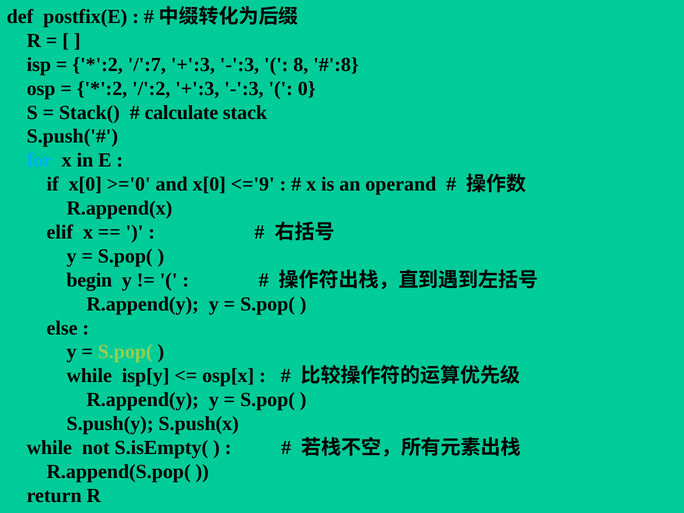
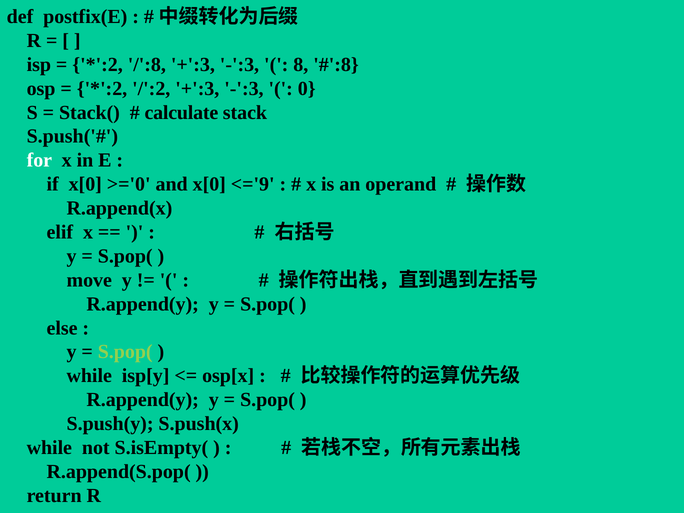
/':7: /':7 -> /':8 (147, 65)
for colour: light blue -> white (39, 160)
begin: begin -> move (89, 280)
